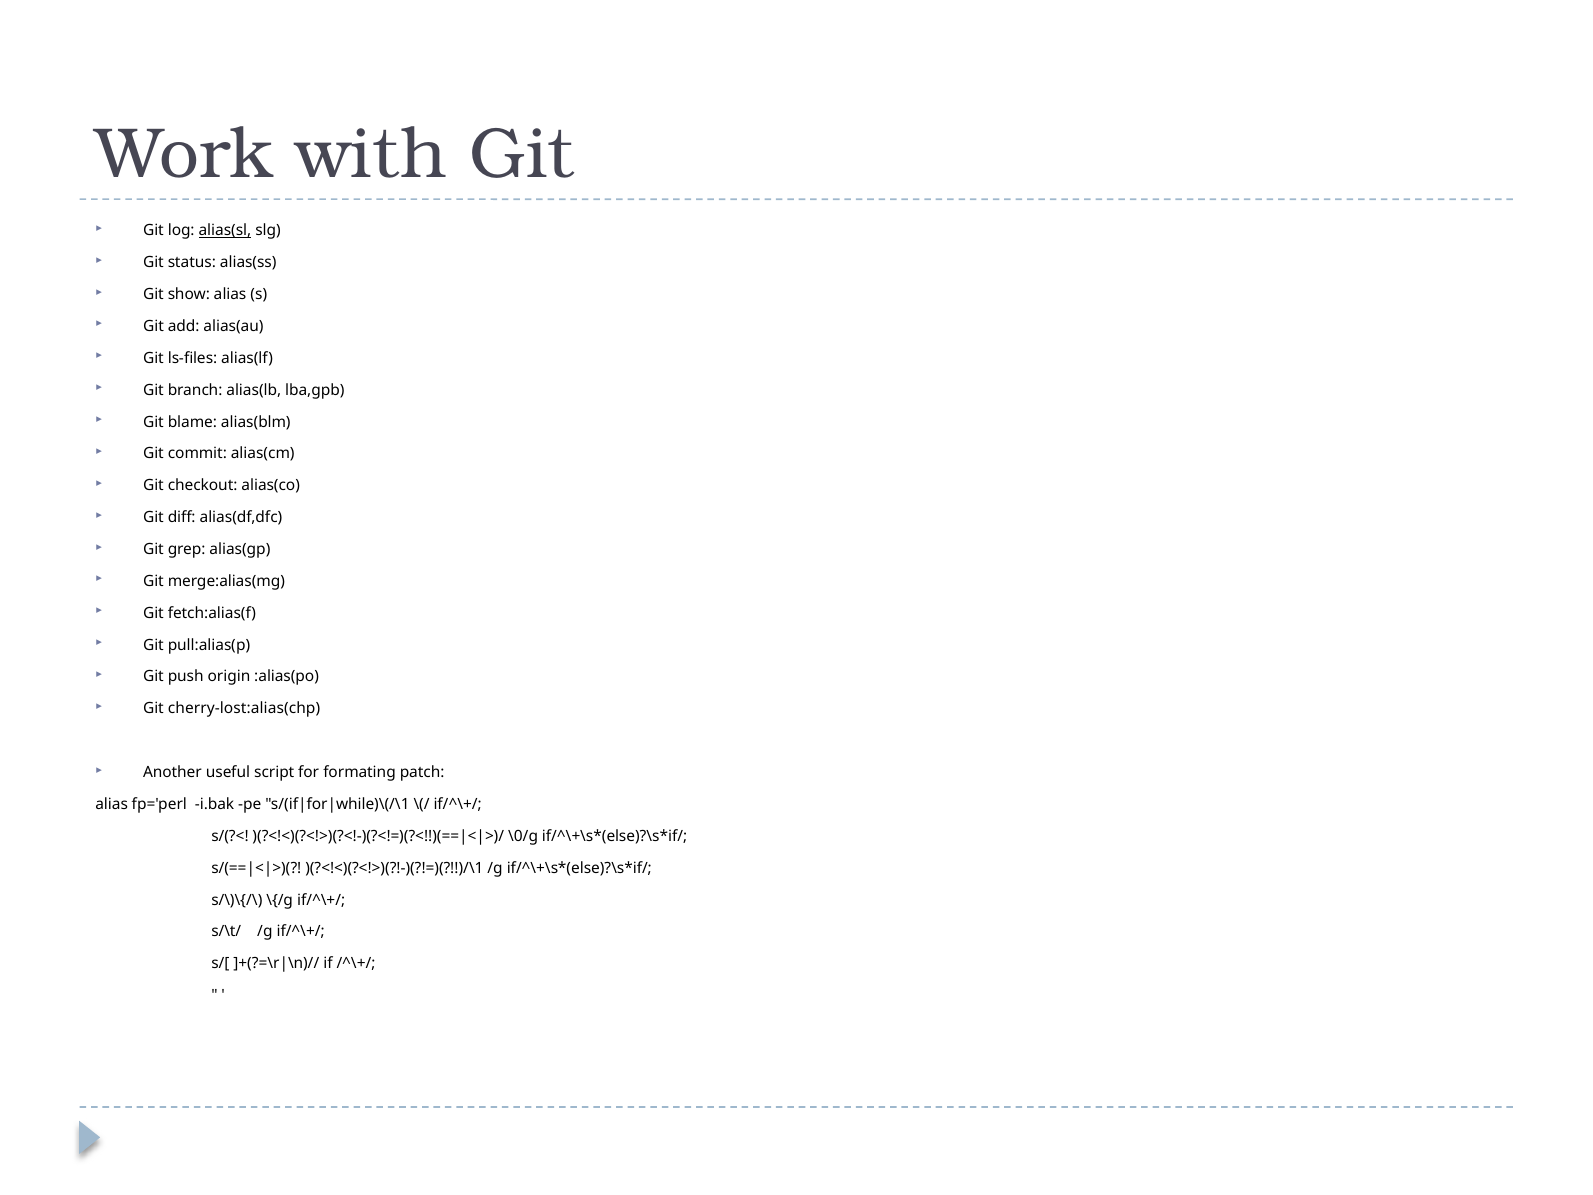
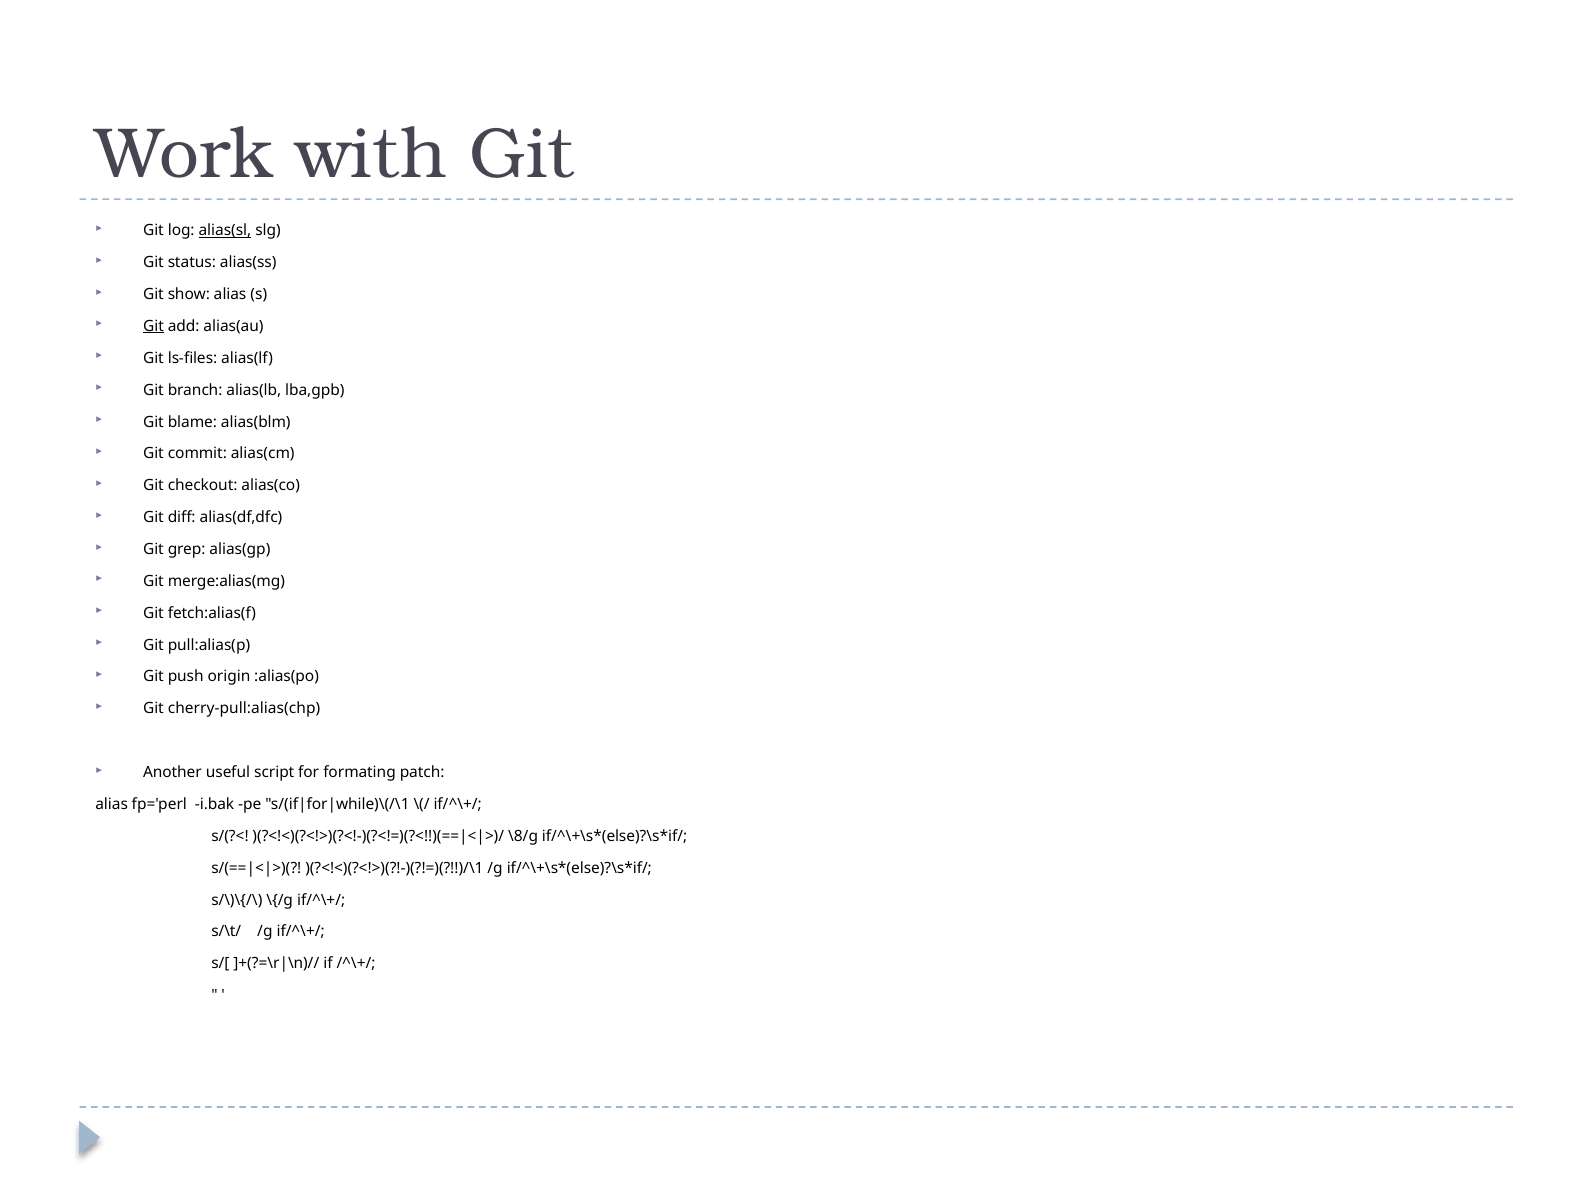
Git underline: none -> present (154, 326)
cherry-lost:alias(chp: cherry-lost:alias(chp -> cherry-pull:alias(chp (244, 709)
\0/g: \0/g -> \8/g (523, 836)
